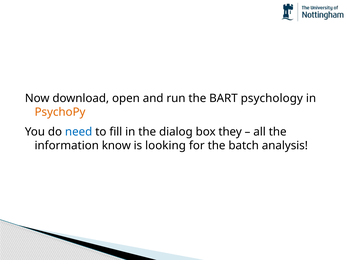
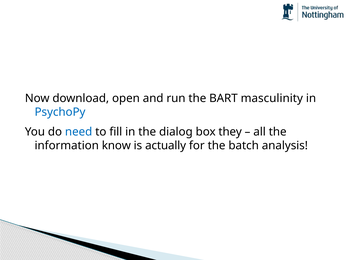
psychology: psychology -> masculinity (272, 98)
PsychoPy colour: orange -> blue (60, 112)
looking: looking -> actually (166, 145)
